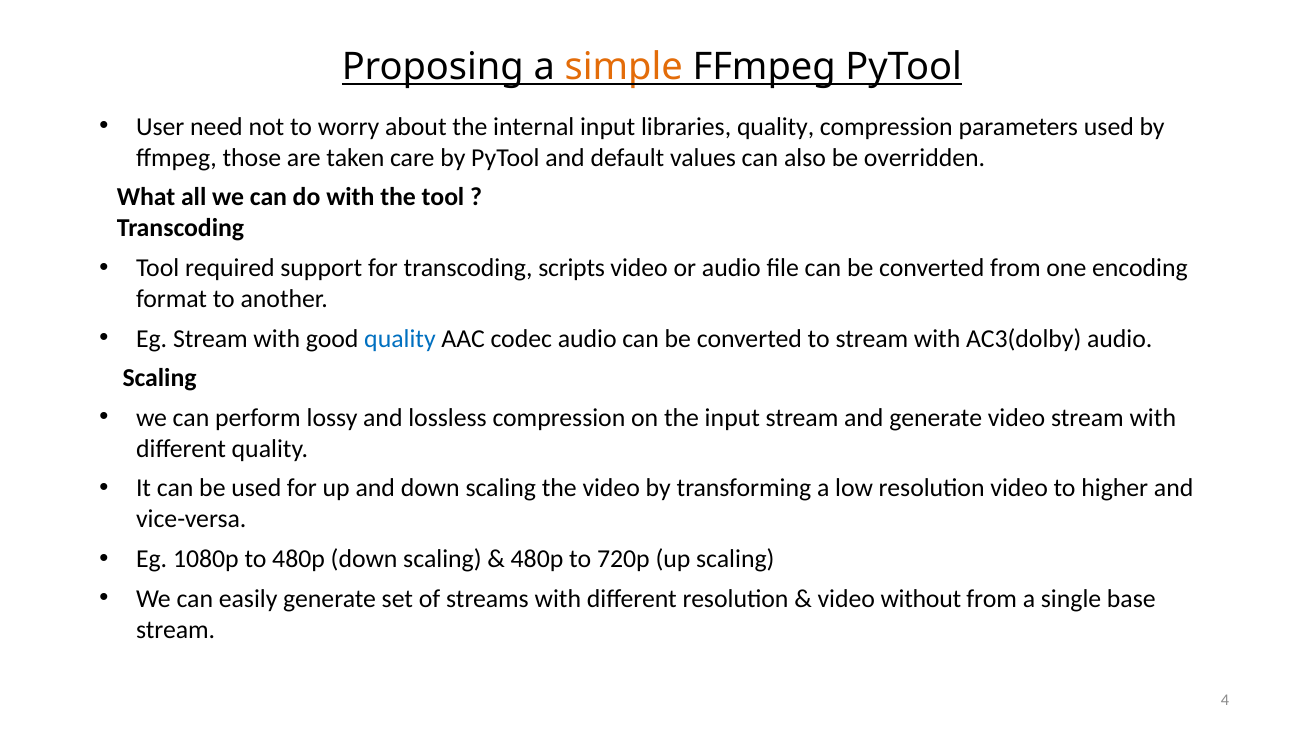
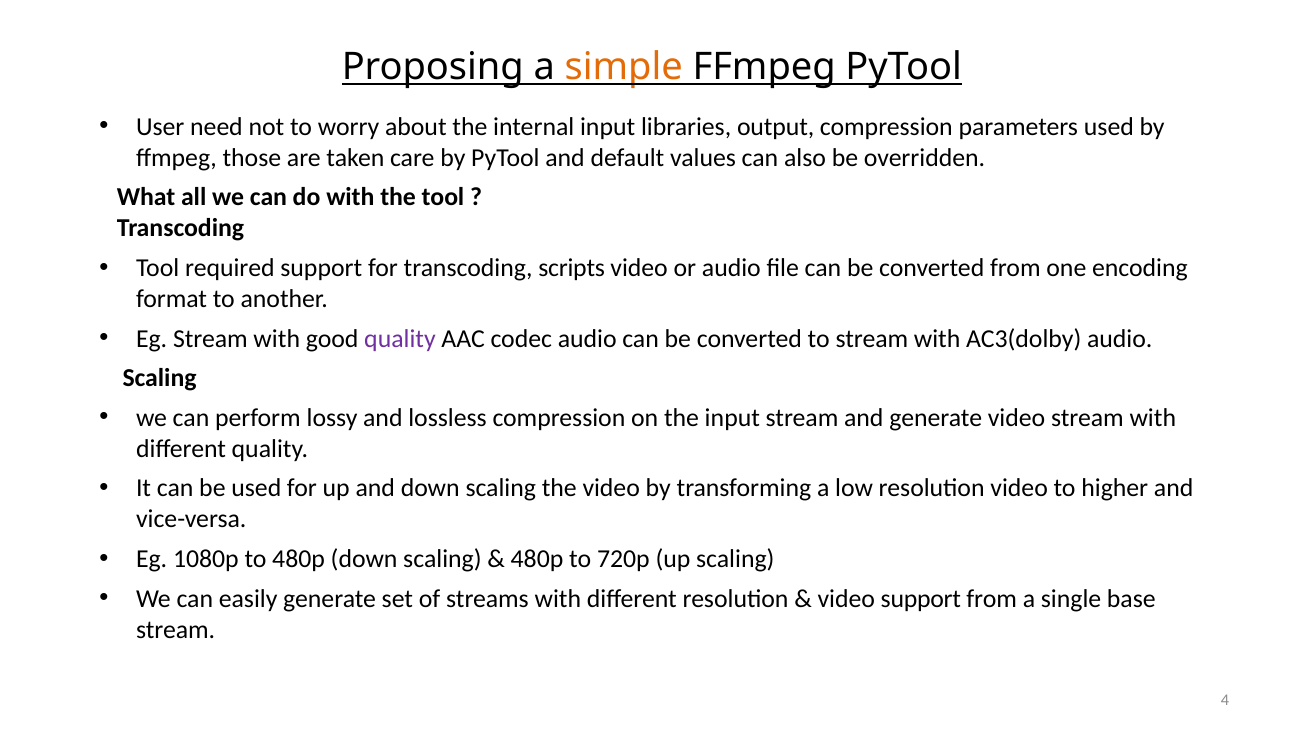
libraries quality: quality -> output (776, 127)
quality colour: blue -> purple (400, 339)
video without: without -> support (921, 599)
